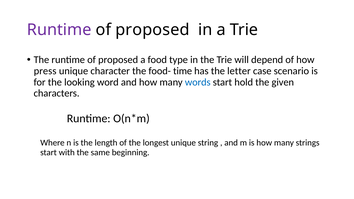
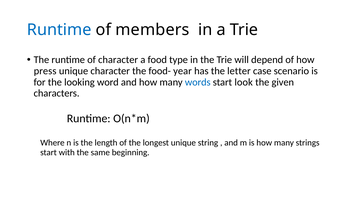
Runtime colour: purple -> blue (59, 30)
proposed: proposed -> members (152, 30)
The runtime of proposed: proposed -> character (118, 60)
time: time -> year (183, 71)
hold: hold -> look (244, 82)
